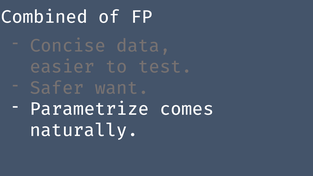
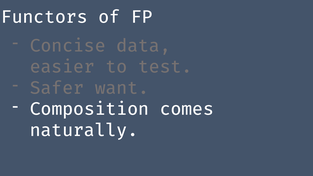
Combined: Combined -> Functors (44, 17)
Parametrize: Parametrize -> Composition (89, 109)
